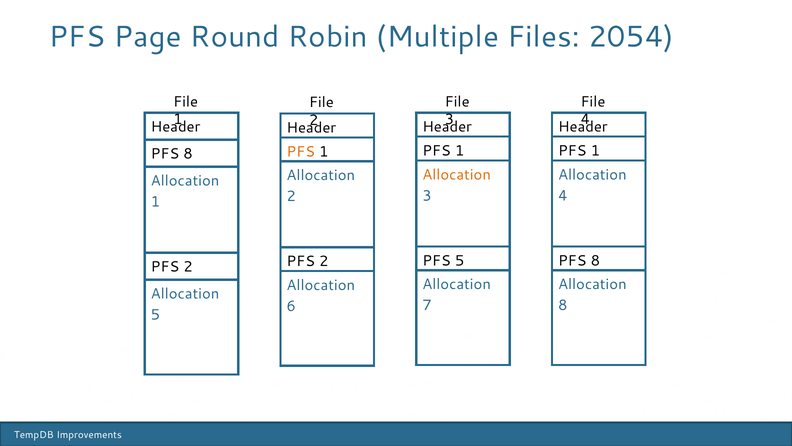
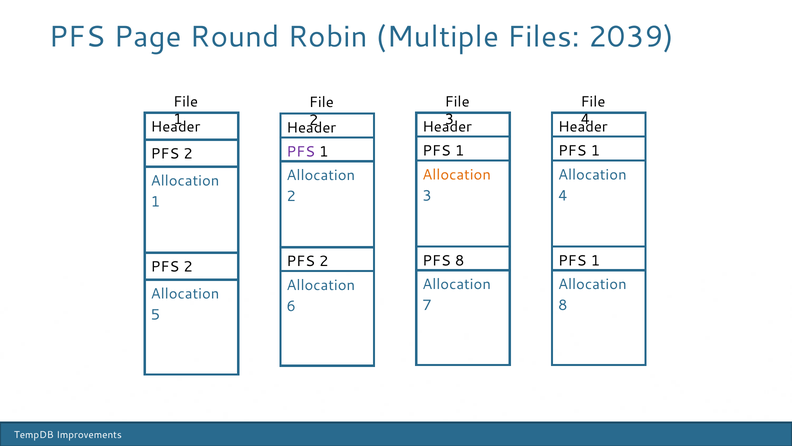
2054: 2054 -> 2039 (631, 37)
PFS colour: orange -> purple (301, 152)
8: 8 -> 2 (188, 154)
PFS 5: 5 -> 8 (460, 260)
8: 8 -> 1 (595, 260)
